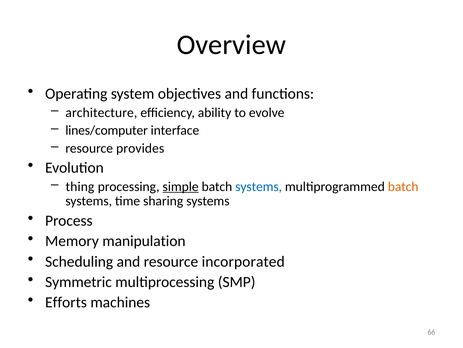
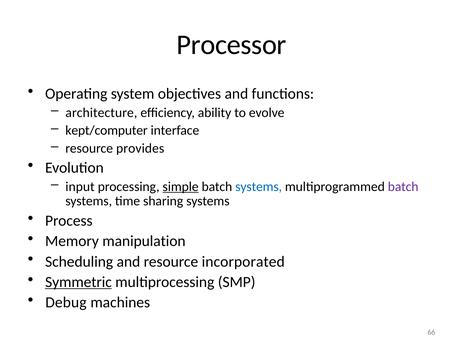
Overview: Overview -> Processor (232, 45)
lines/computer: lines/computer -> kept/computer (107, 130)
thing: thing -> input (80, 186)
batch colour: orange -> purple (403, 186)
Symmetric underline: none -> present (78, 281)
Efforts: Efforts -> Debug (66, 302)
